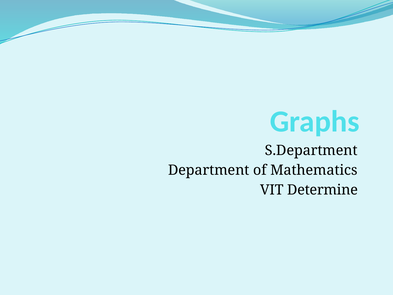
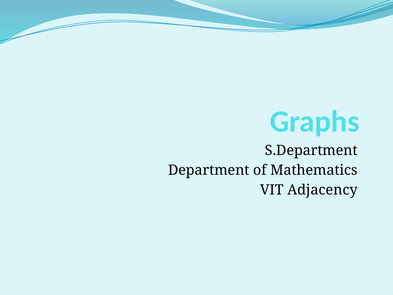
Determine: Determine -> Adjacency (322, 190)
